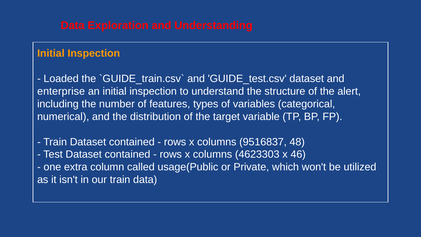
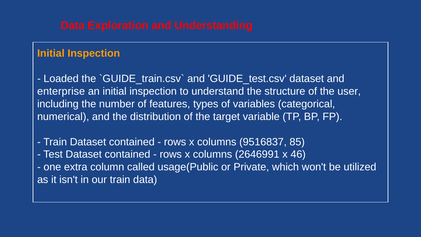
alert: alert -> user (349, 91)
48: 48 -> 85 (297, 142)
4623303: 4623303 -> 2646991 (257, 154)
